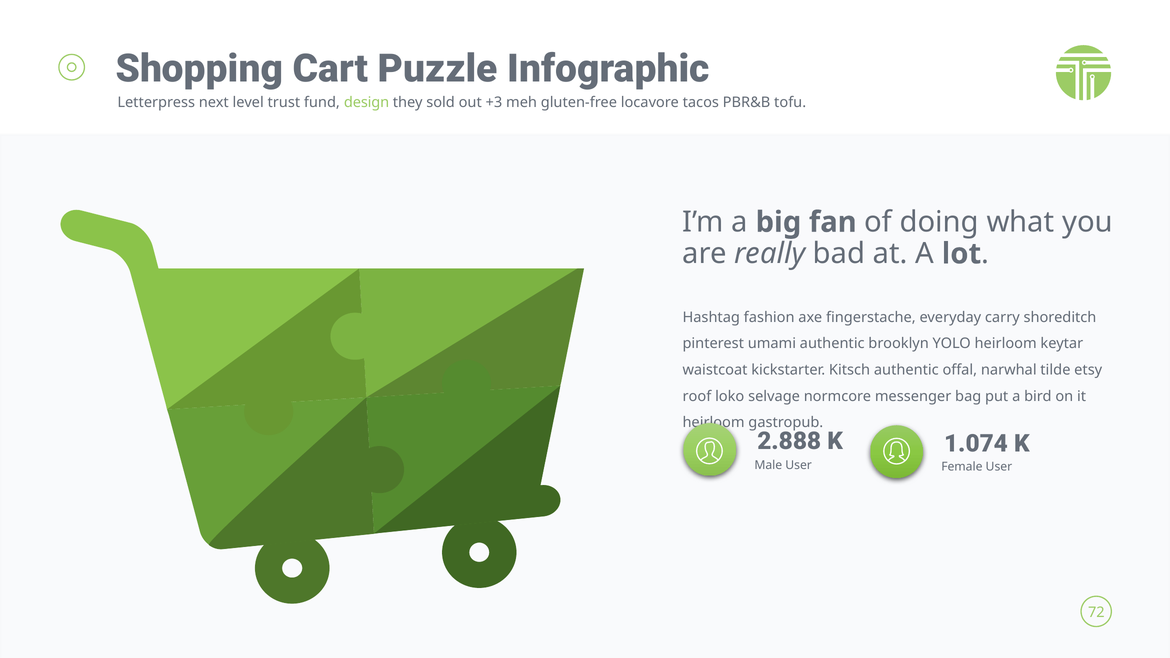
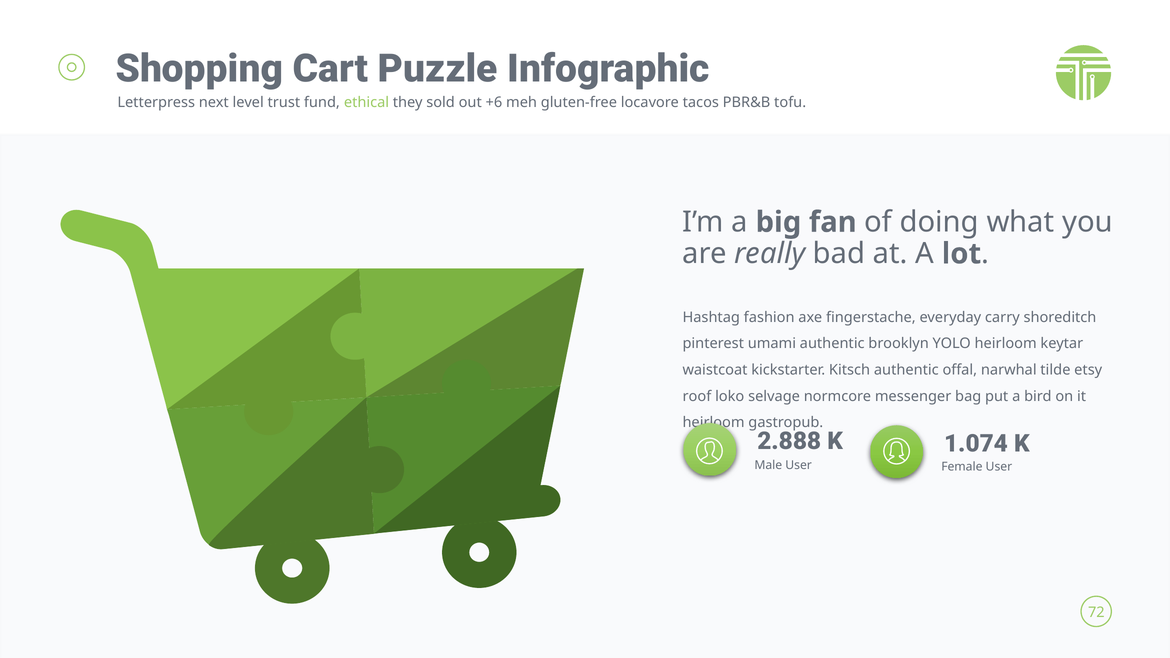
design: design -> ethical (367, 103)
+3: +3 -> +6 (494, 103)
